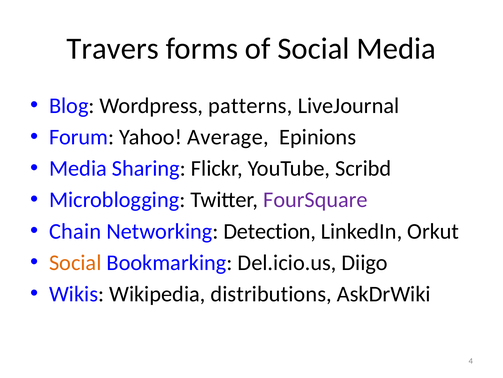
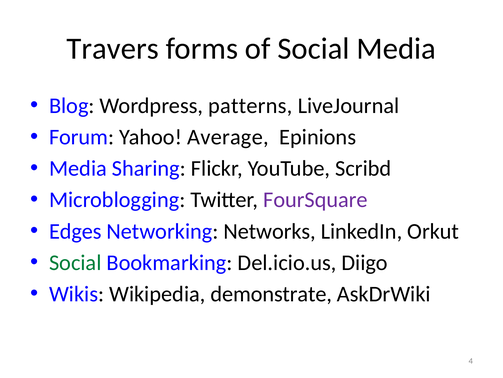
Chain: Chain -> Edges (75, 231)
Detection: Detection -> Networks (270, 231)
Social colour: orange -> green (75, 262)
distributions: distributions -> demonstrate (271, 294)
